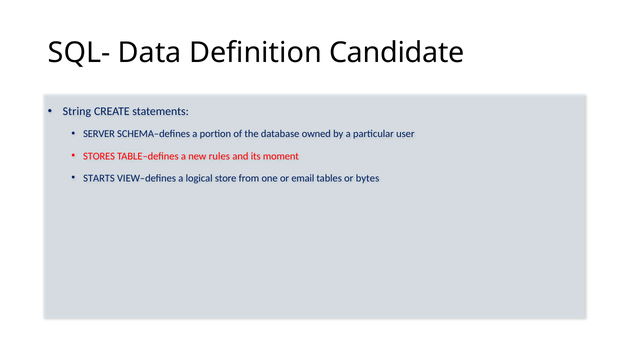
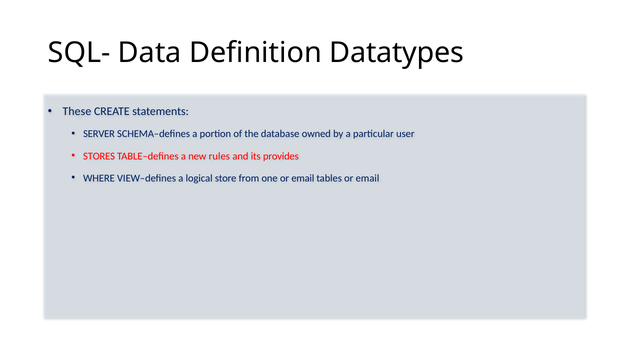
Candidate: Candidate -> Datatypes (397, 53)
String: String -> These (77, 111)
moment: moment -> provides (281, 156)
STARTS: STARTS -> WHERE (99, 178)
tables or bytes: bytes -> email (368, 178)
